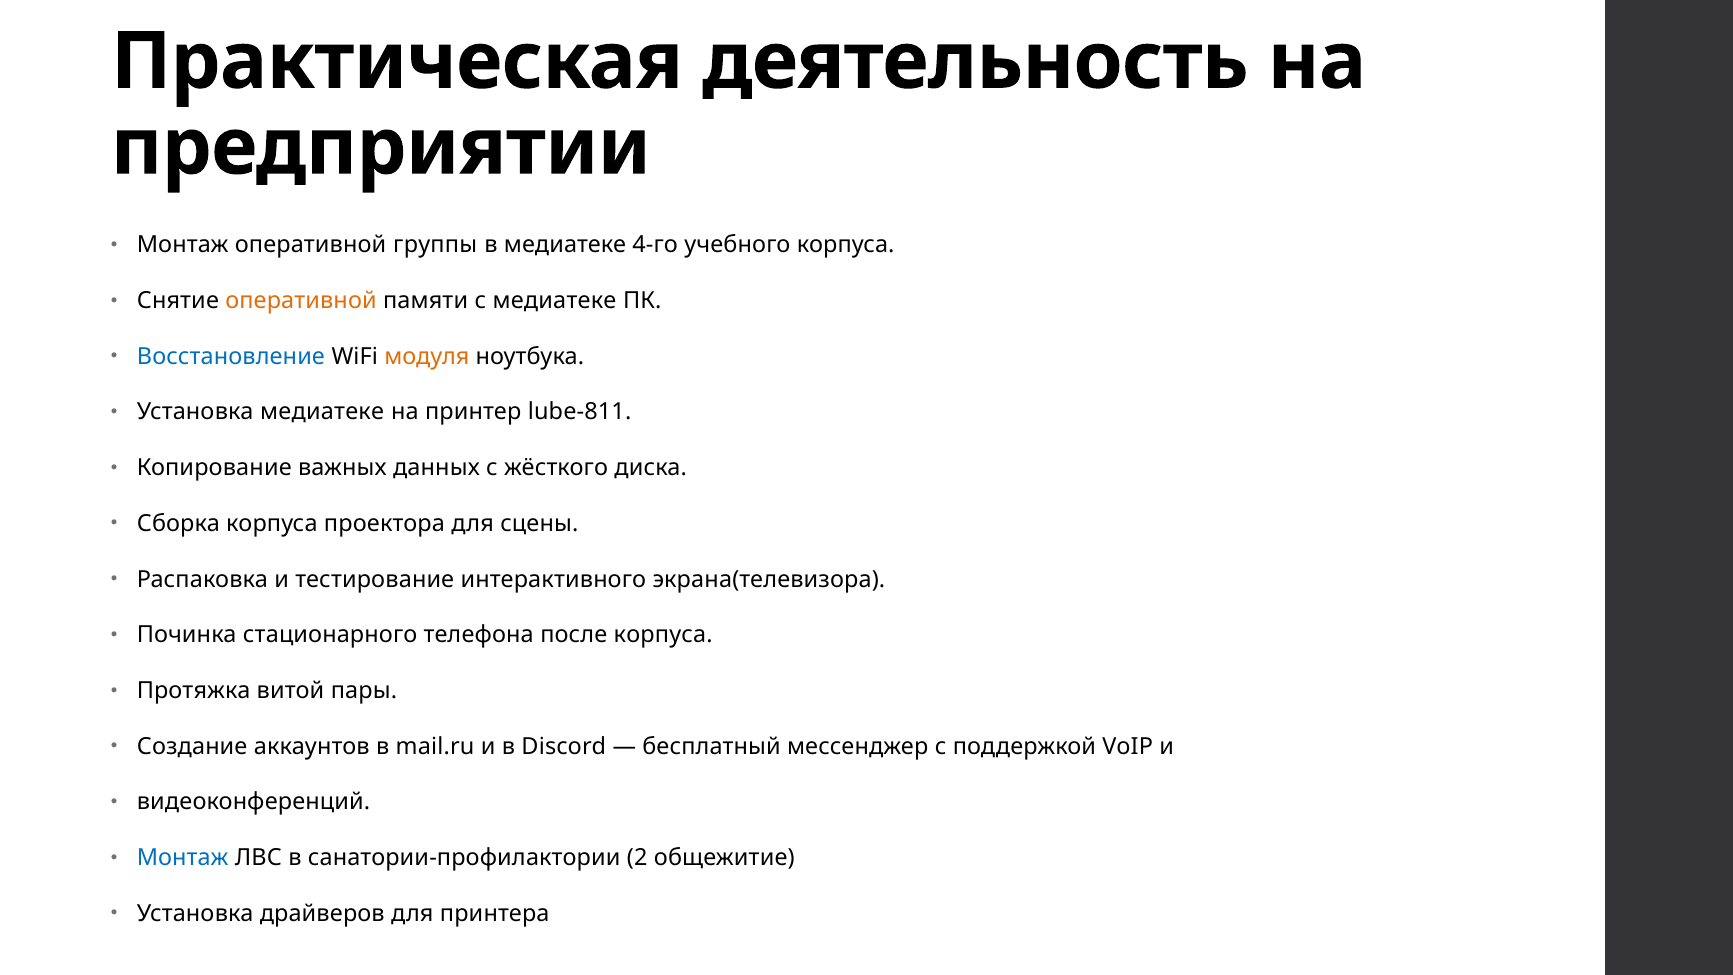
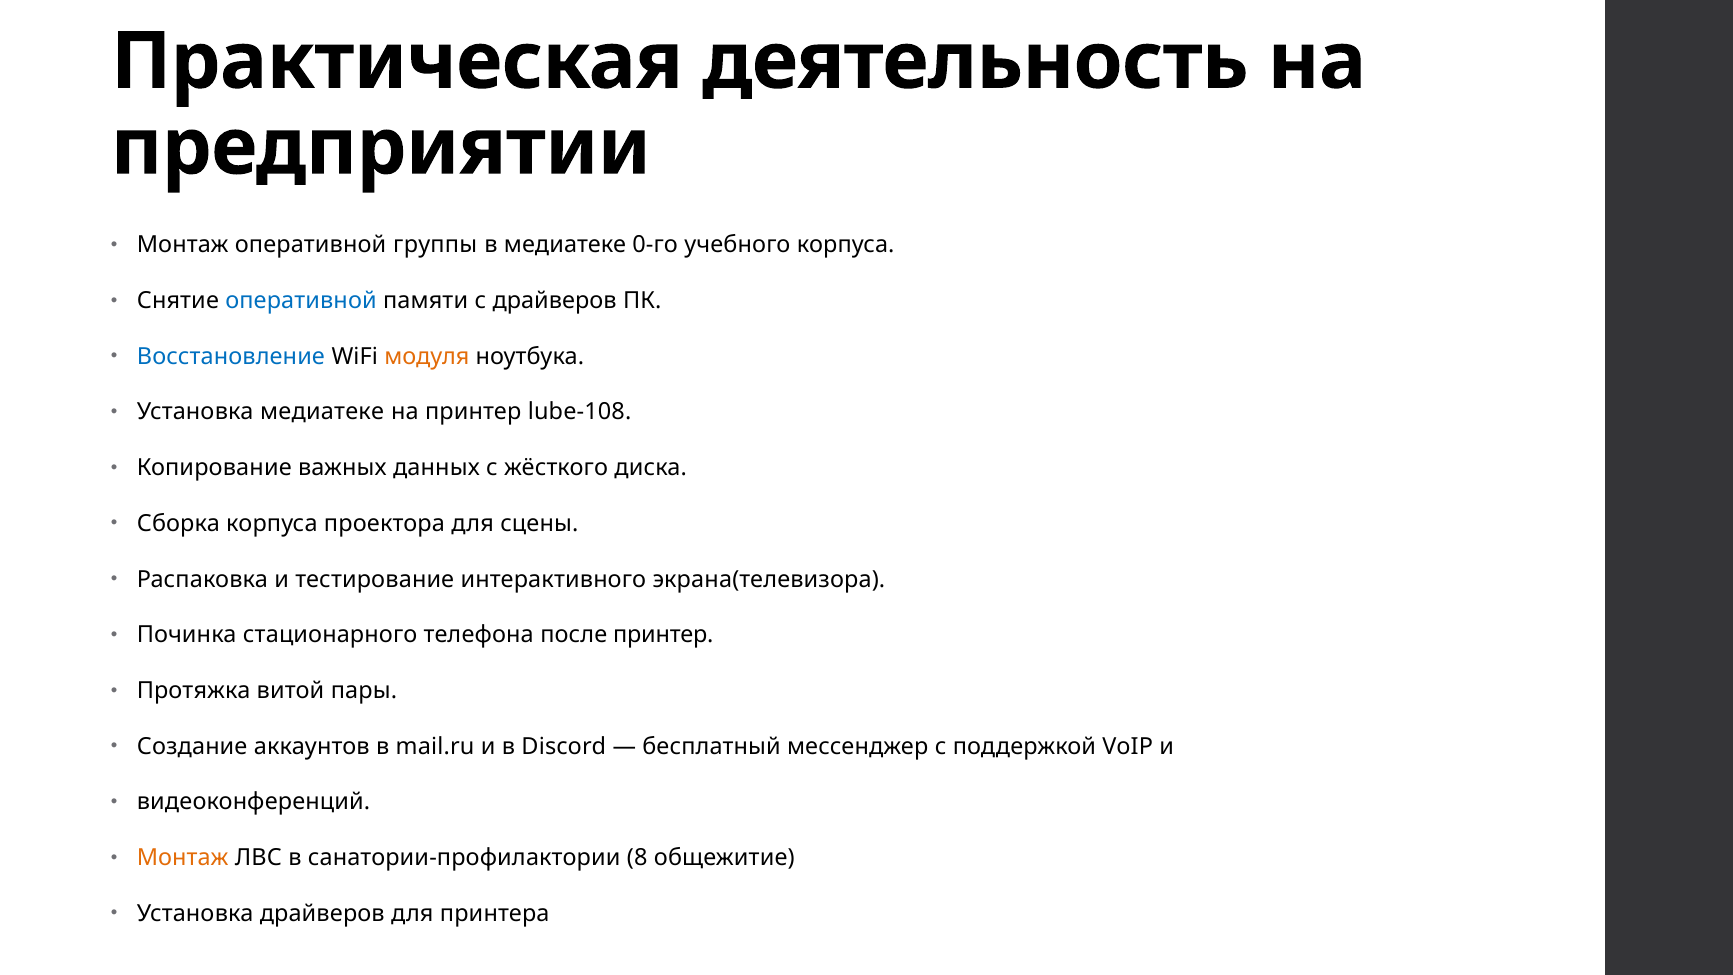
4-го: 4-го -> 0-го (655, 245)
оперативной colour: orange -> blue (301, 301)
с медиатеке: медиатеке -> драйверов (555, 301)
lube-811: lube-811 -> lube-108 (580, 412)
после корпуса: корпуса -> принтер (663, 635)
Монтаж colour: blue -> orange (183, 858)
2: 2 -> 8 (637, 858)
